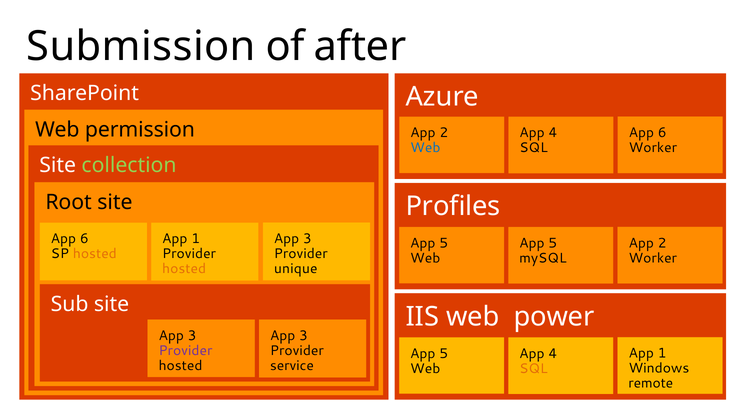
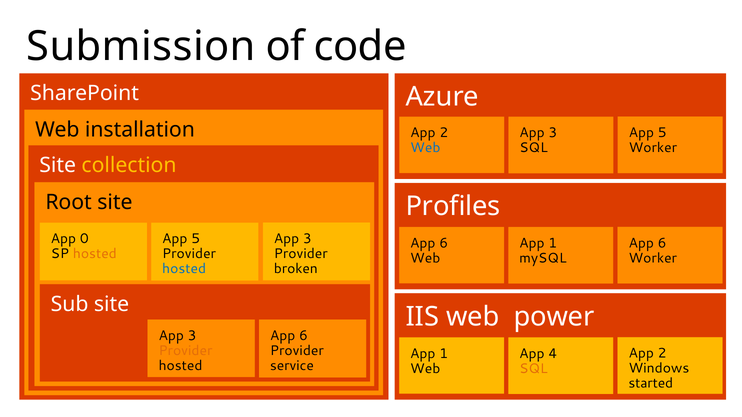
after: after -> code (360, 46)
permission: permission -> installation (140, 130)
6: 6 -> 5 (662, 133)
4: 4 -> 3 (553, 133)
collection colour: light green -> yellow (129, 165)
6: 6 -> 0 (84, 239)
1: 1 -> 5 (196, 239)
2: 2 -> 6 (662, 243)
5: 5 -> 6 (444, 243)
5: 5 -> 1 (553, 243)
unique: unique -> broken (296, 269)
hosted colour: orange -> blue (184, 269)
3: 3 -> 6 (304, 336)
Provider colour: purple -> orange (185, 351)
1: 1 -> 2 (662, 354)
5: 5 -> 1 (444, 354)
remote: remote -> started (651, 384)
